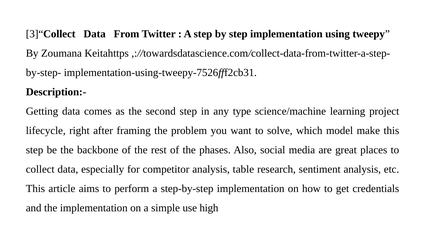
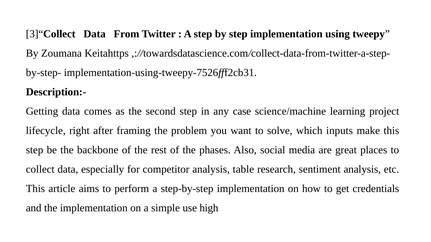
type: type -> case (242, 111)
model: model -> inputs (340, 131)
